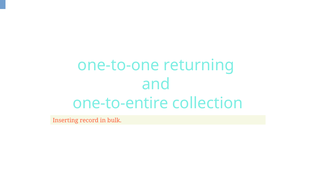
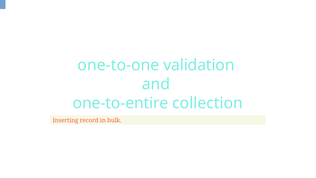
returning: returning -> validation (199, 65)
